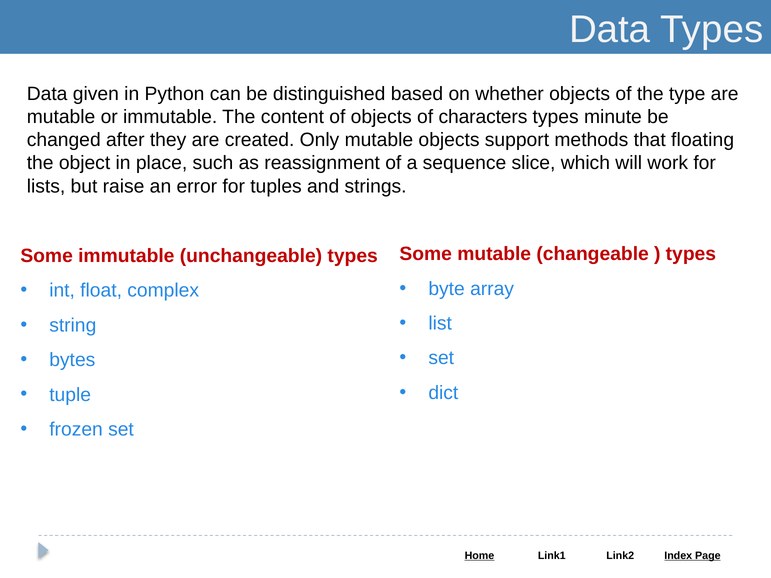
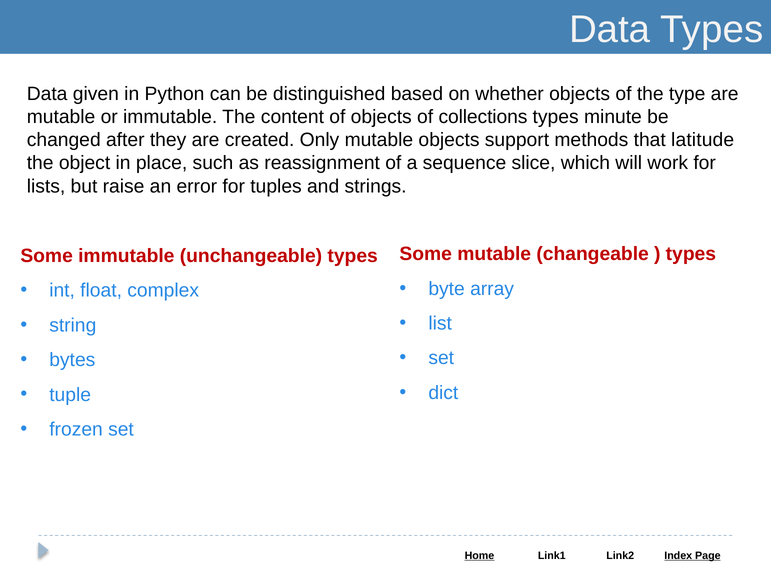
characters: characters -> collections (483, 117)
floating: floating -> latitude (703, 140)
